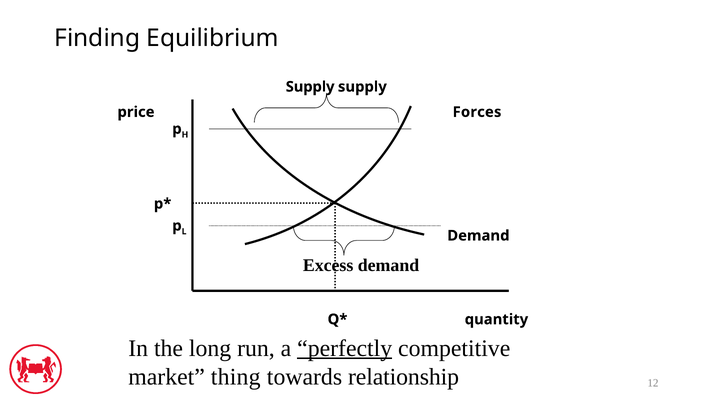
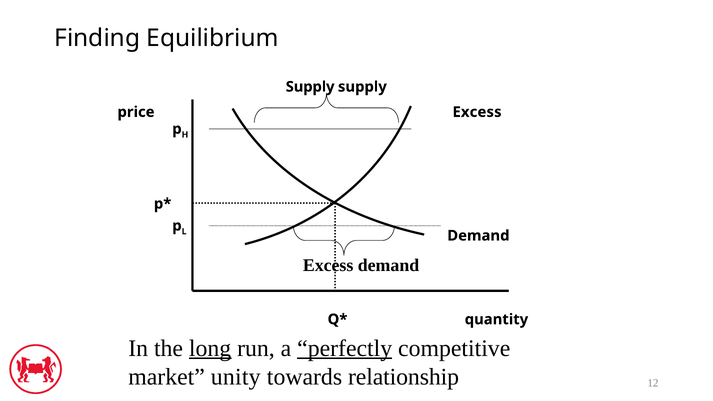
price Forces: Forces -> Excess (477, 112)
long underline: none -> present (210, 348)
thing: thing -> unity (236, 377)
